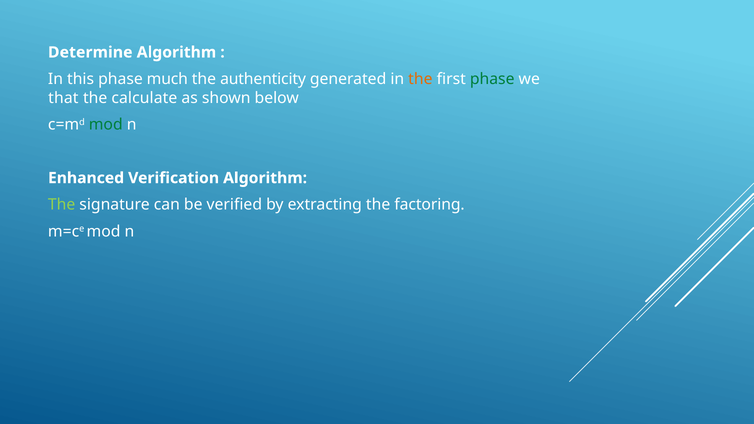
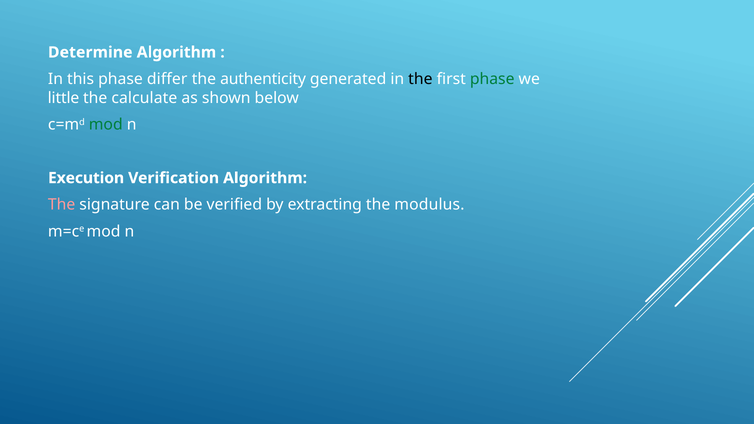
much: much -> differ (167, 79)
the colour: orange -> black (420, 79)
that: that -> little (64, 98)
Enhanced: Enhanced -> Execution (86, 178)
The colour: light green -> pink (62, 205)
factoring: factoring -> modulus (429, 205)
